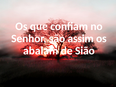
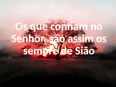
abalam: abalam -> sempre (41, 51)
